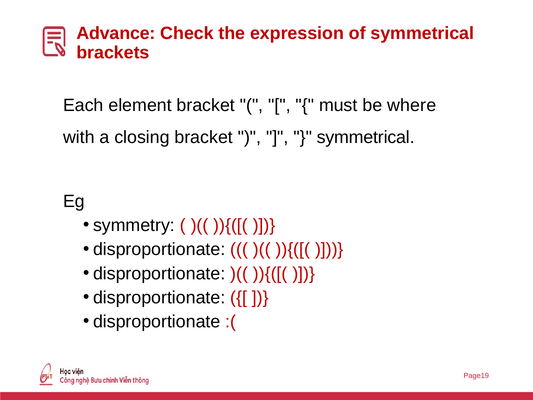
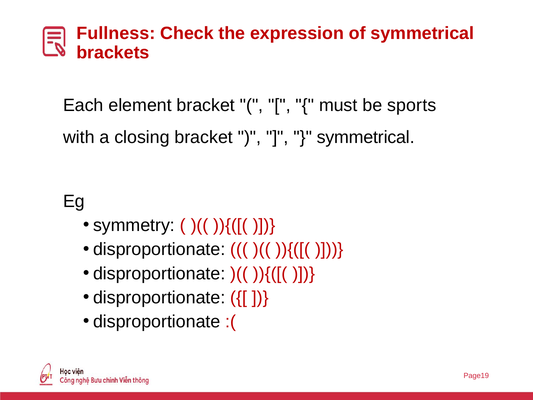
Advance: Advance -> Fullness (116, 33)
where: where -> sports (412, 105)
